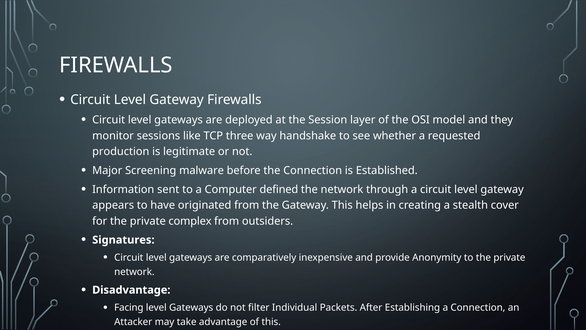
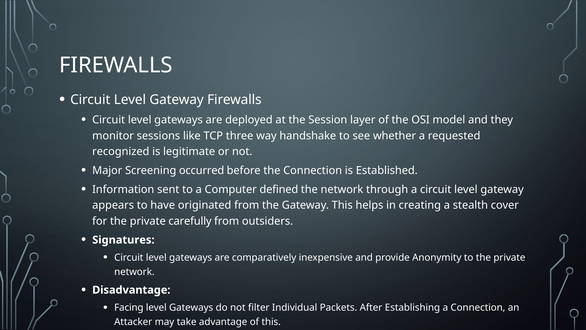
production: production -> recognized (121, 151)
malware: malware -> occurred (202, 170)
complex: complex -> carefully (190, 221)
